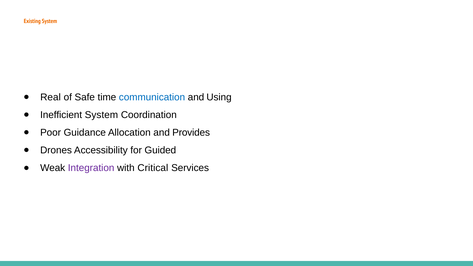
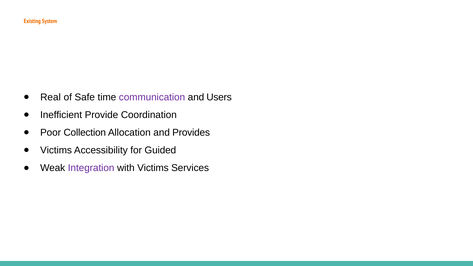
communication colour: blue -> purple (152, 97)
Using: Using -> Users (219, 97)
Inefficient System: System -> Provide (102, 115)
Guidance: Guidance -> Collection (85, 133)
Drones: Drones -> Victims (56, 150)
with Critical: Critical -> Victims (153, 168)
